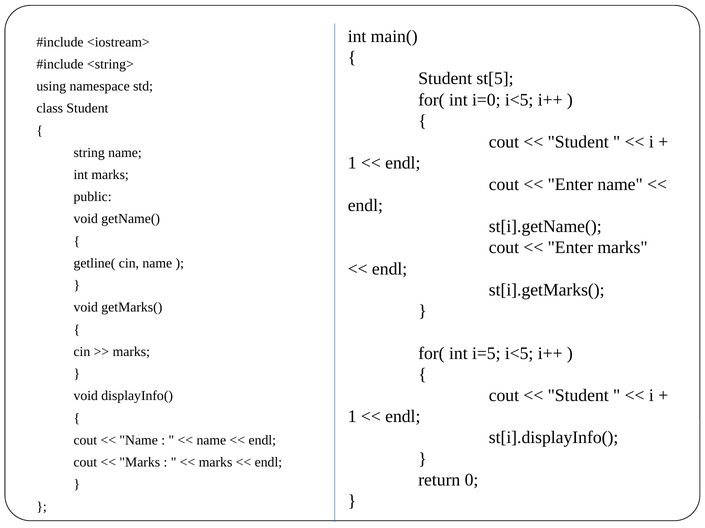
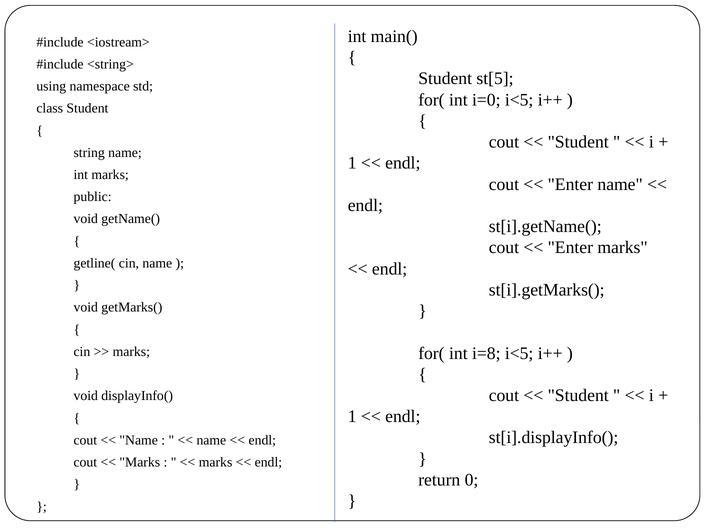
i=5: i=5 -> i=8 (486, 354)
